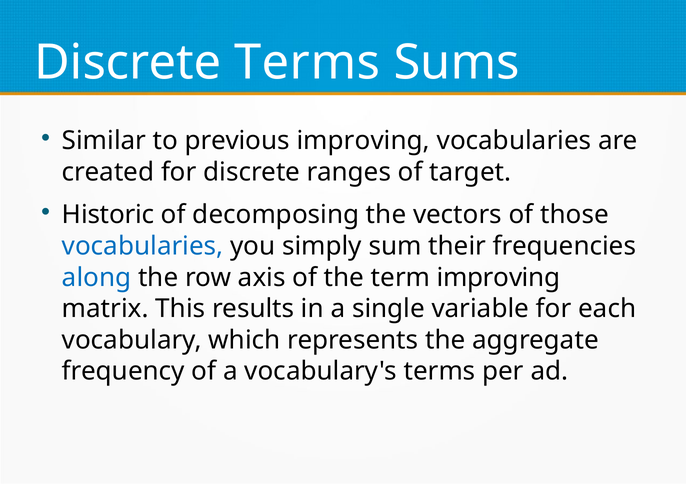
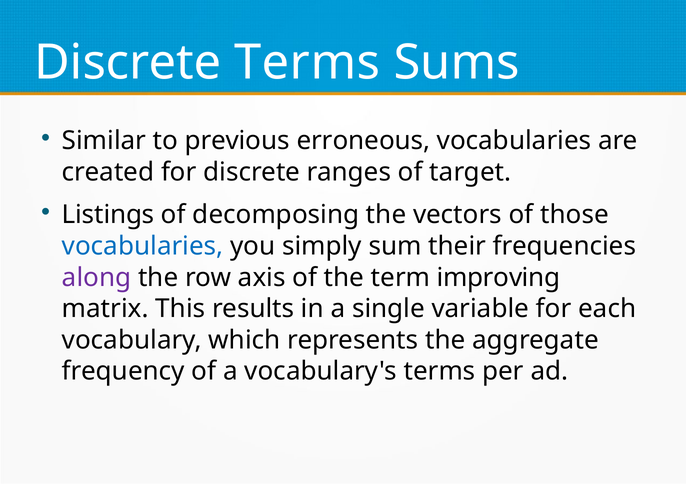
previous improving: improving -> erroneous (363, 141)
Historic: Historic -> Listings (108, 215)
along colour: blue -> purple (97, 277)
